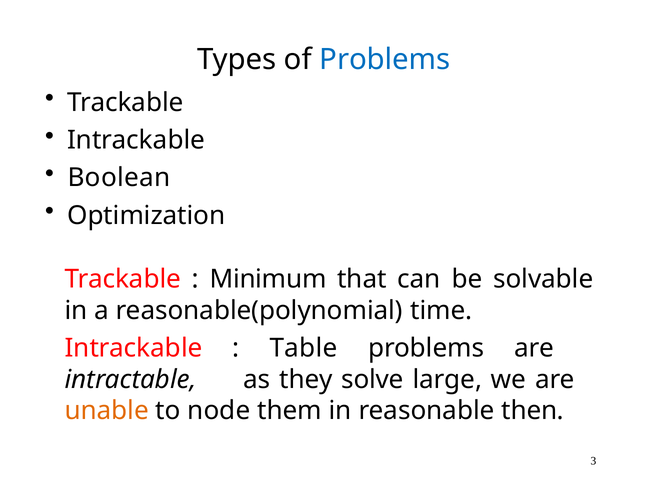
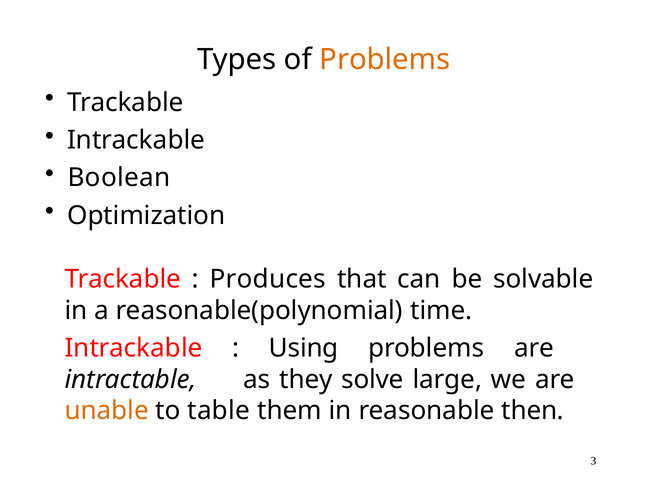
Problems colour: blue -> orange (385, 59)
Minimum: Minimum -> Produces (268, 279)
Table: Table -> Using (304, 348)
node: node -> table (219, 411)
